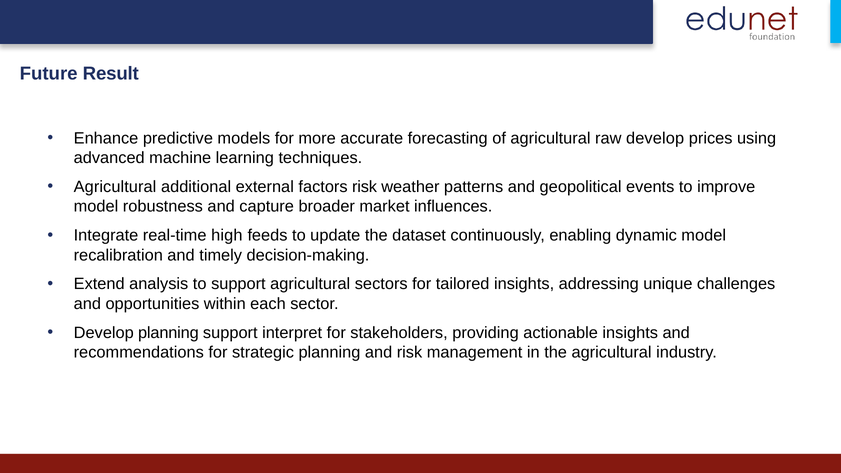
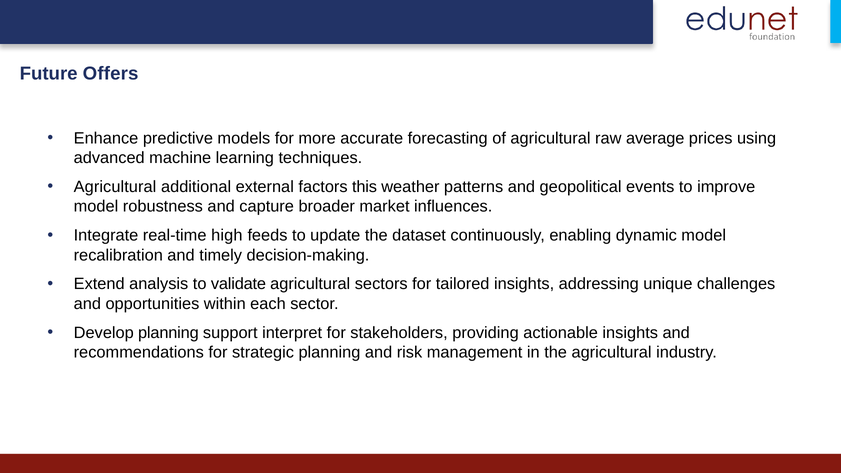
Result: Result -> Offers (111, 74)
raw develop: develop -> average (655, 138)
factors risk: risk -> this (365, 187)
to support: support -> validate (238, 284)
